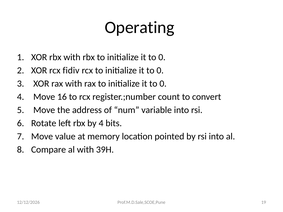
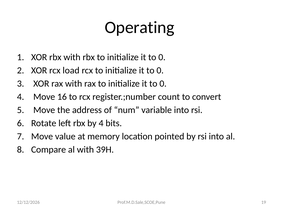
fidiv: fidiv -> load (71, 70)
